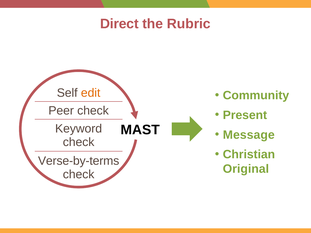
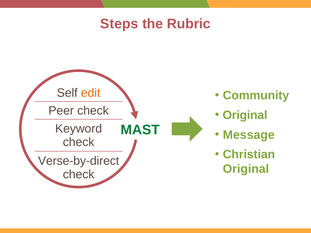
Direct: Direct -> Steps (119, 24)
Present: Present -> Original (245, 115)
MAST colour: black -> green (140, 130)
Verse-by-terms: Verse-by-terms -> Verse-by-direct (79, 161)
